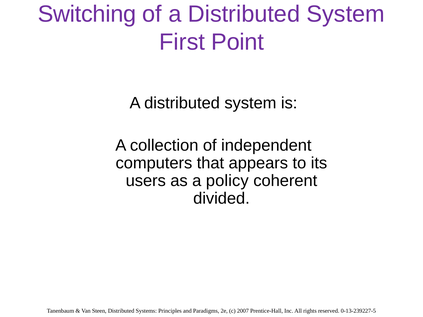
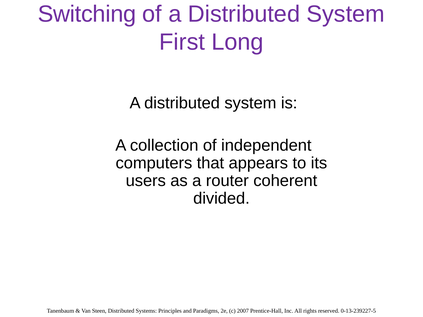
Point: Point -> Long (237, 42)
policy: policy -> router (227, 181)
